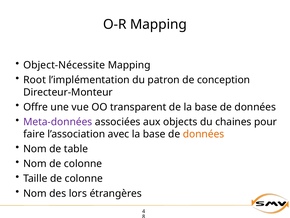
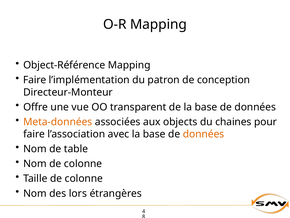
Object-Nécessite: Object-Nécessite -> Object-Référence (64, 65)
Root: Root -> Faire (35, 80)
Meta-données colour: purple -> orange (58, 122)
